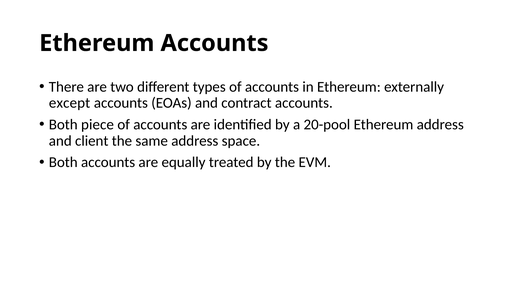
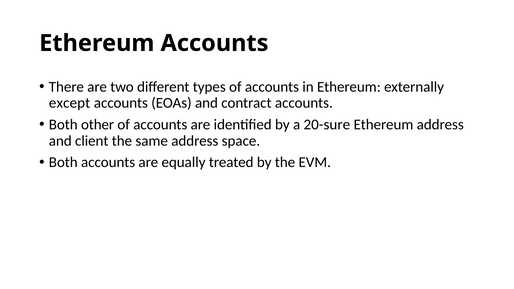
piece: piece -> other (98, 125)
20-pool: 20-pool -> 20-sure (327, 125)
